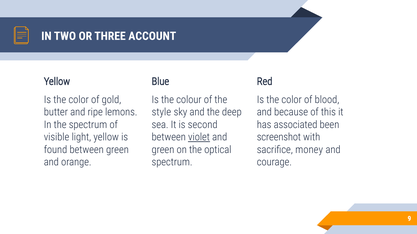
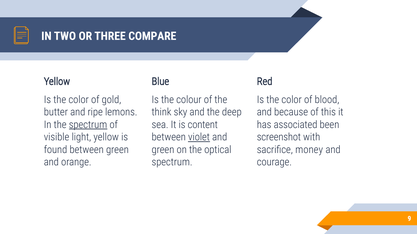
ACCOUNT: ACCOUNT -> COMPARE (152, 36)
style: style -> think (161, 112)
spectrum underline: none -> present (88, 125)
second: second -> content (203, 125)
